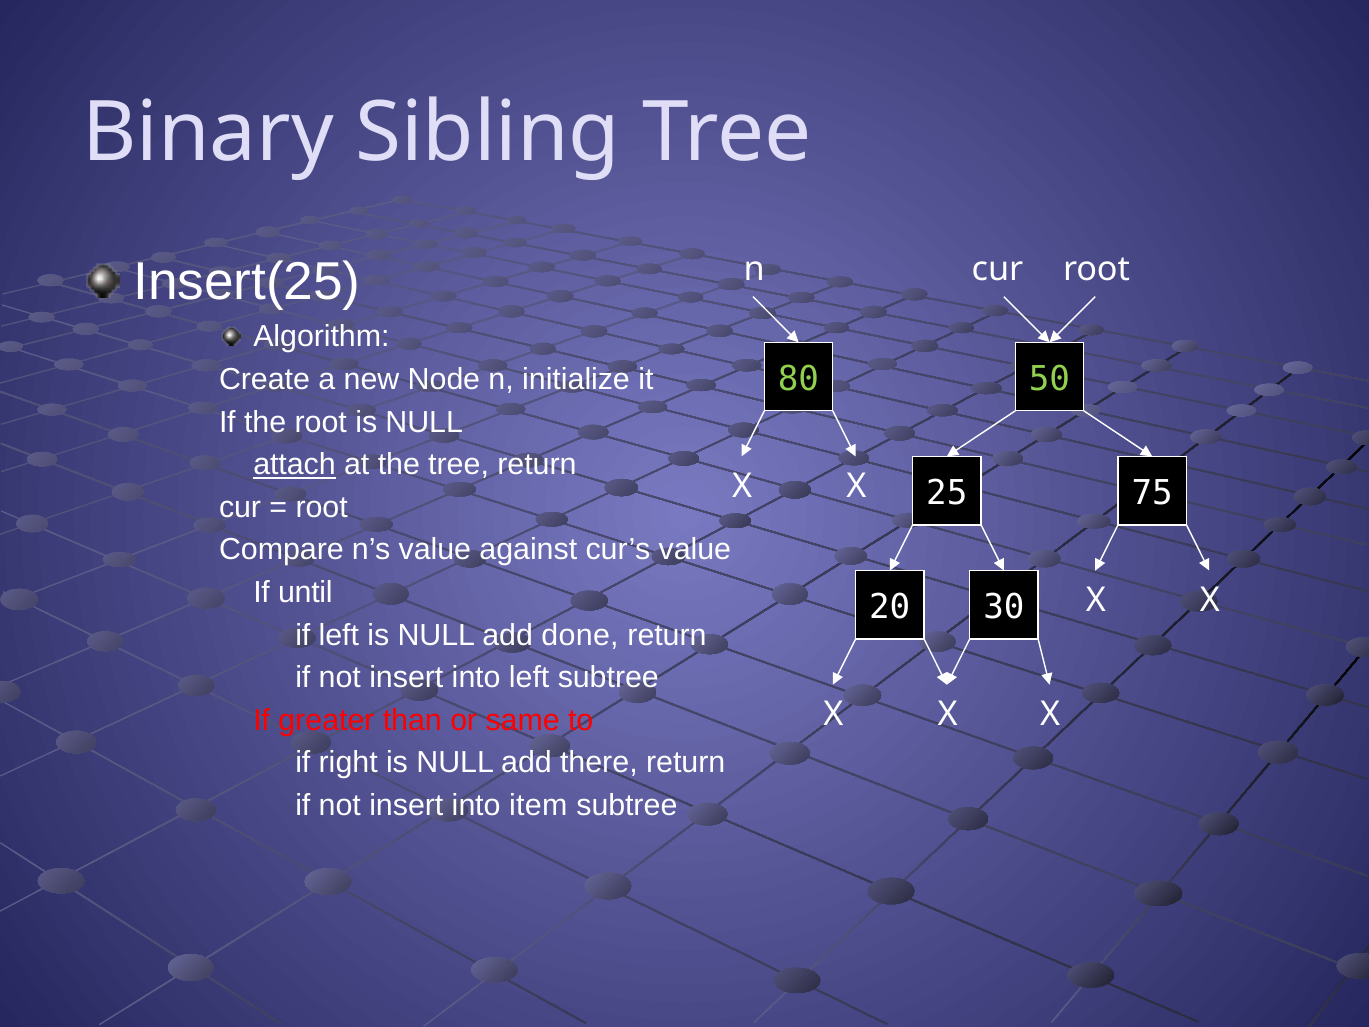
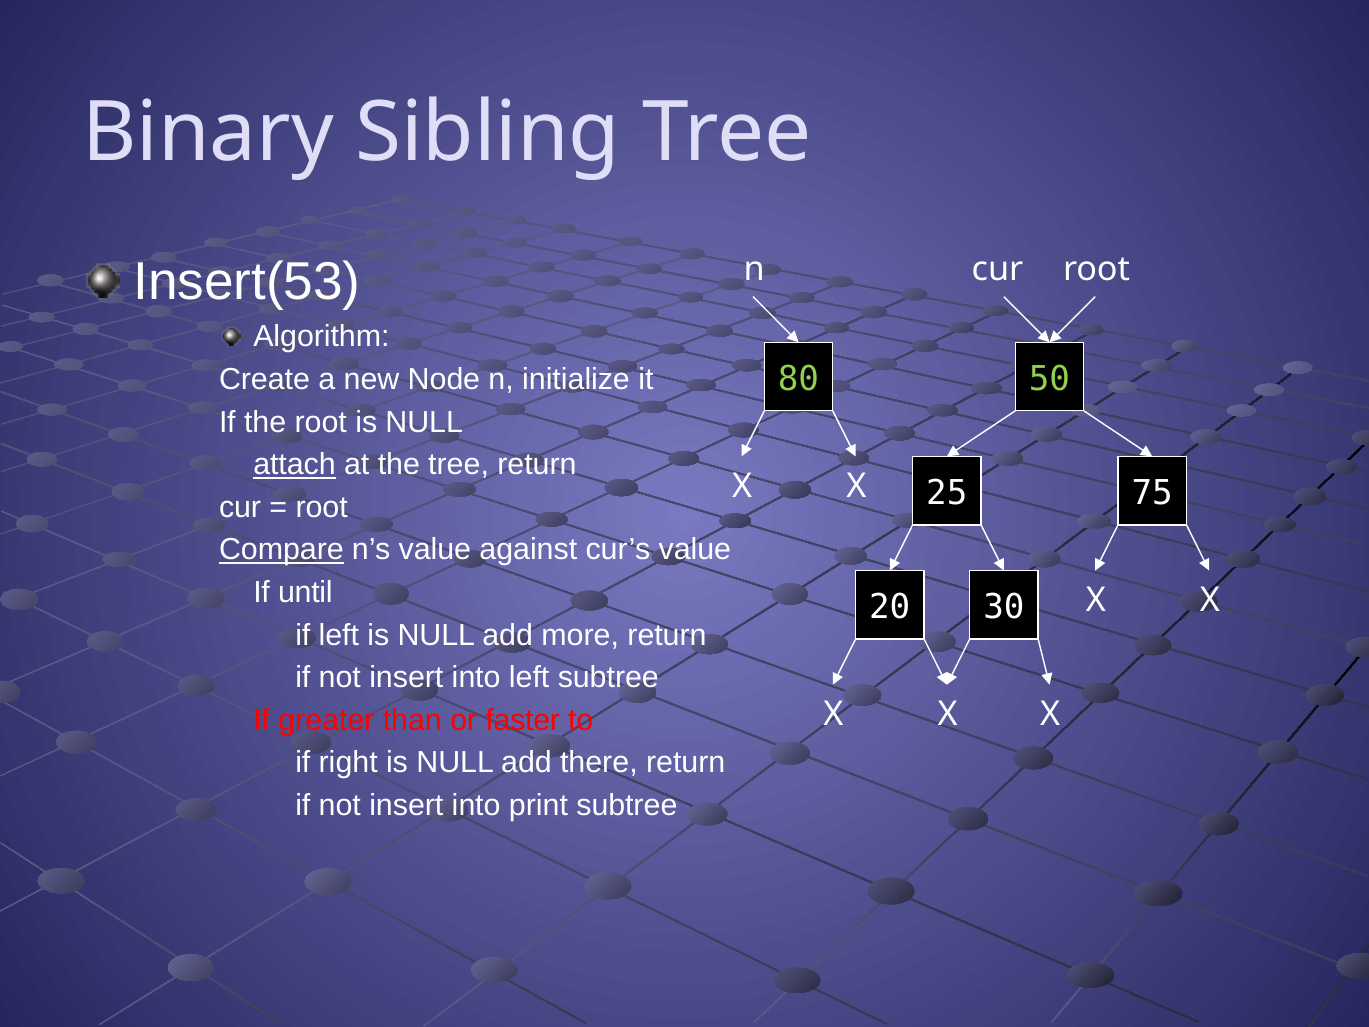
Insert(25: Insert(25 -> Insert(53 (247, 282)
Compare underline: none -> present (281, 550)
done: done -> more (580, 635)
same: same -> faster (523, 720)
item: item -> print (538, 805)
